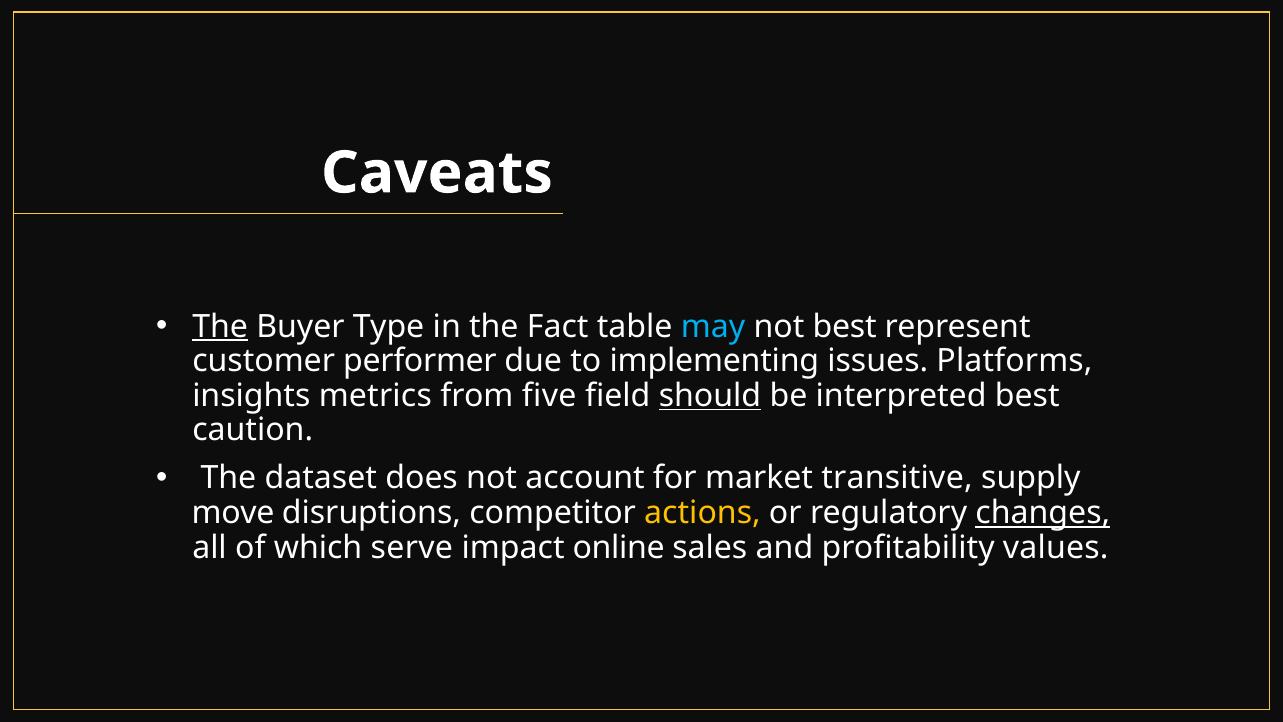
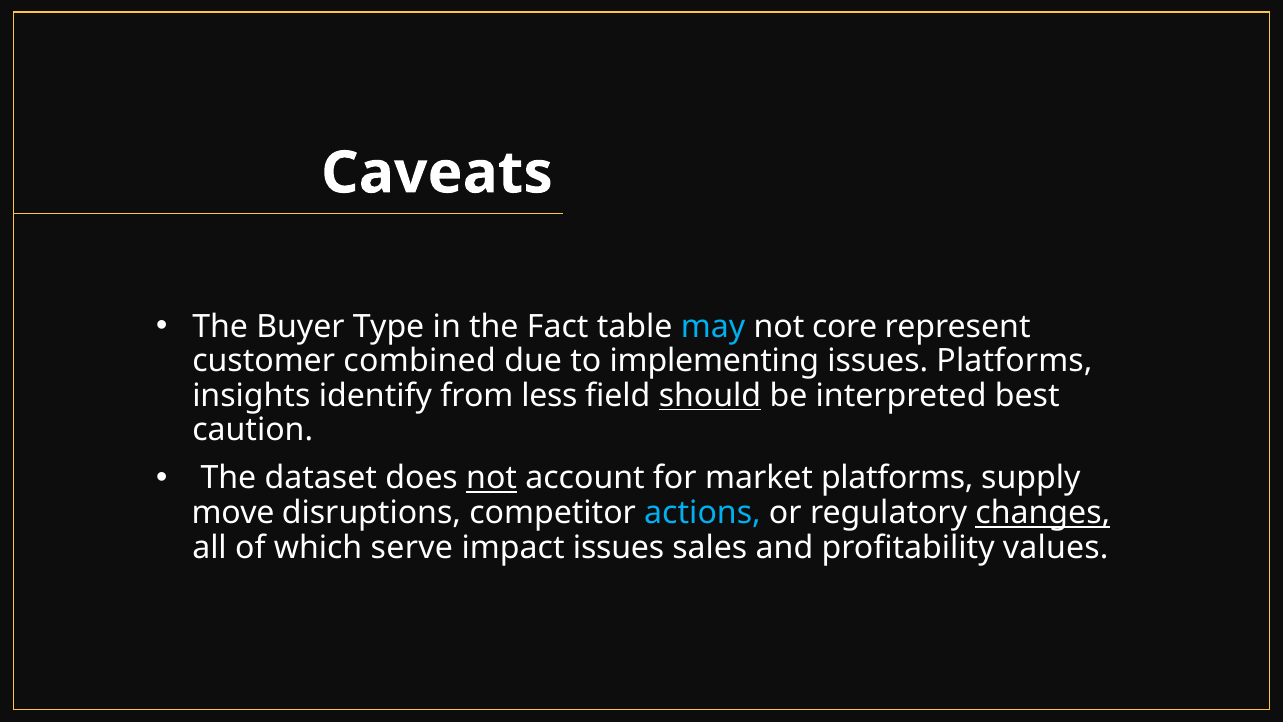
The underline: present -> none (220, 326)
not best: best -> core (845, 326)
performer: performer -> combined (420, 361)
metrics: metrics -> identify (375, 396)
five: five -> less (549, 396)
not underline: none -> present (492, 478)
market transitive: transitive -> platforms (897, 478)
actions colour: yellow -> light blue (702, 513)
impact online: online -> issues (619, 547)
